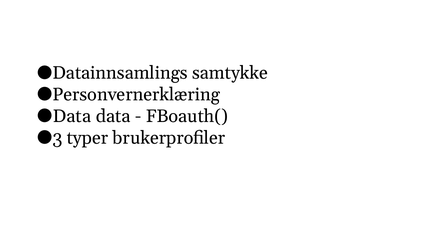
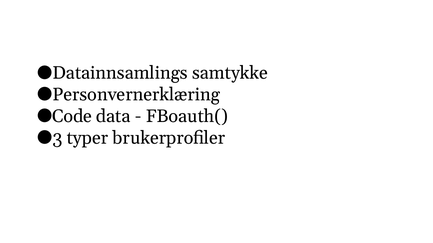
Data: Data -> Code (72, 117)
